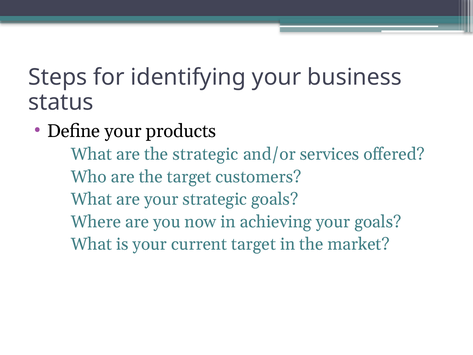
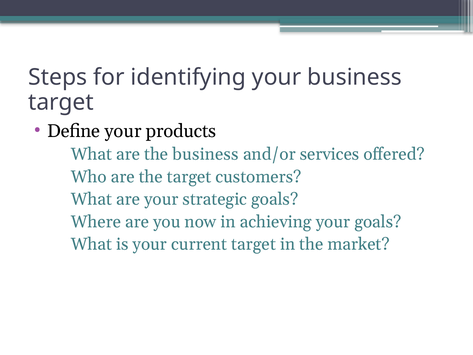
status: status -> target (61, 102)
the strategic: strategic -> business (206, 154)
